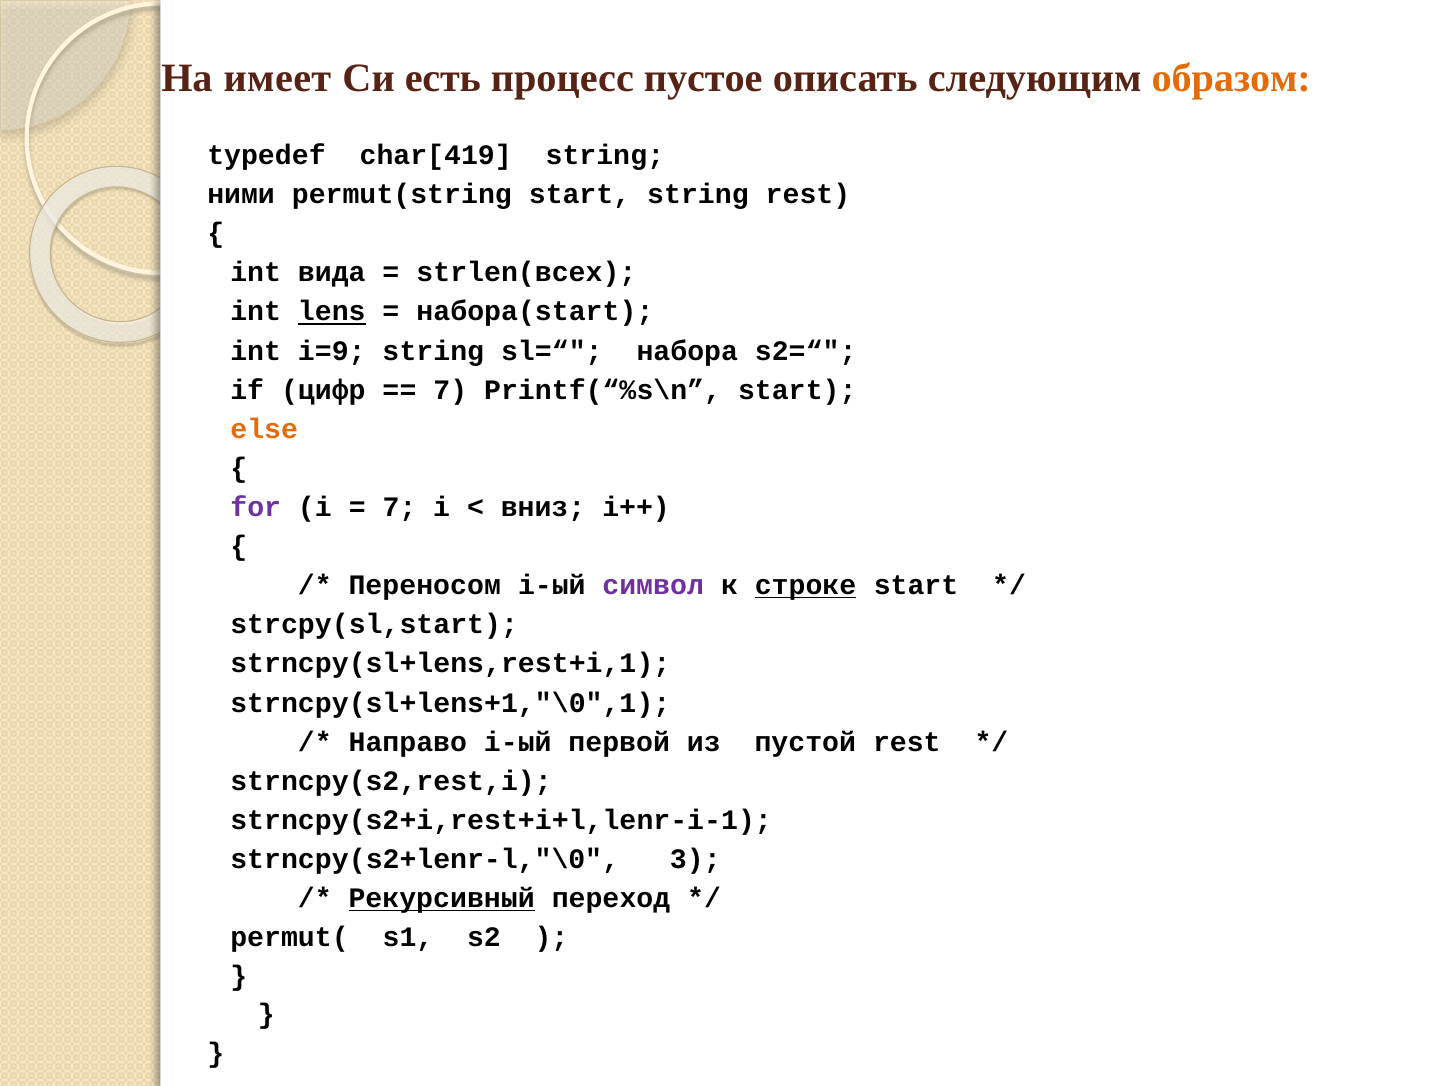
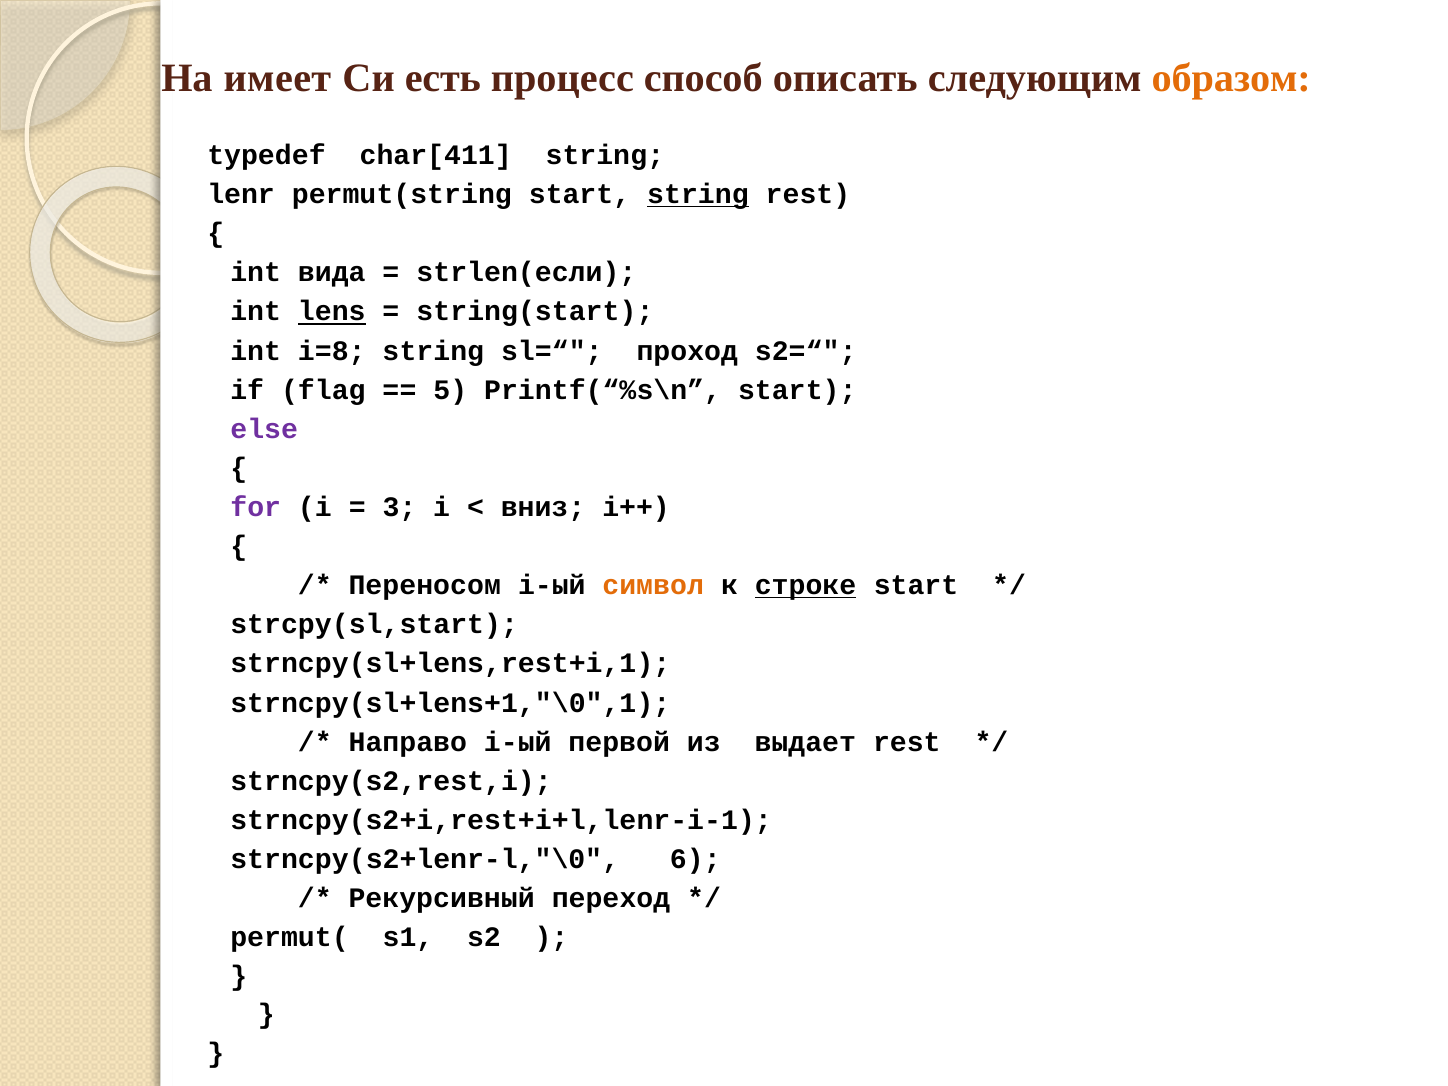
пустое: пустое -> способ (703, 78)
char[419: char[419 -> char[411 (436, 155)
ними: ними -> lenr (241, 194)
string underline: none -> present (698, 194)
strlen(всех: strlen(всех -> strlen(если (526, 273)
набора(start: набора(start -> string(start (535, 312)
i=9: i=9 -> i=8 (332, 351)
набора: набора -> проход (687, 351)
цифр: цифр -> flag (323, 390)
7: 7 -> 5 (450, 390)
else colour: orange -> purple (264, 429)
7: 7 -> 3 (399, 507)
символ colour: purple -> orange (653, 585)
пустой: пустой -> выдает (805, 742)
3: 3 -> 6 (695, 859)
Рекурсивный underline: present -> none (442, 898)
